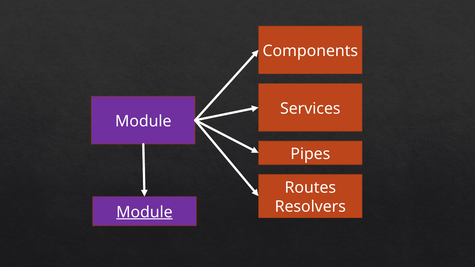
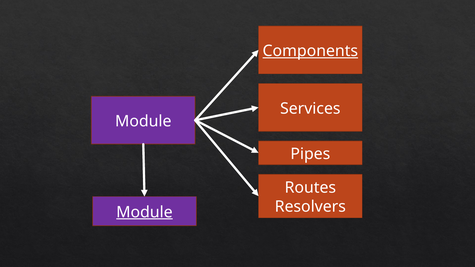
Components underline: none -> present (310, 51)
